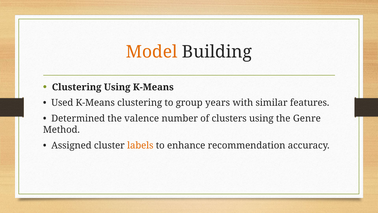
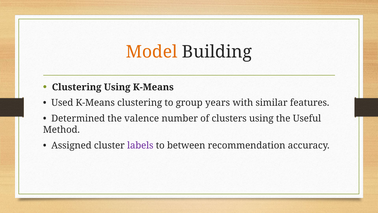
Genre: Genre -> Useful (307, 118)
labels colour: orange -> purple (140, 145)
enhance: enhance -> between (186, 145)
